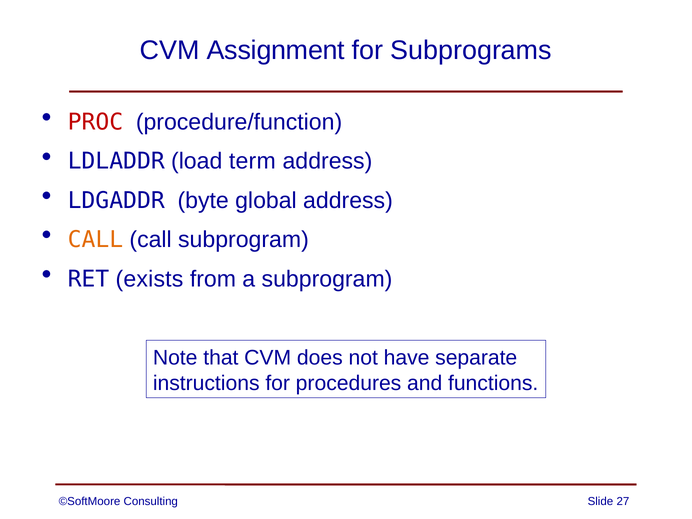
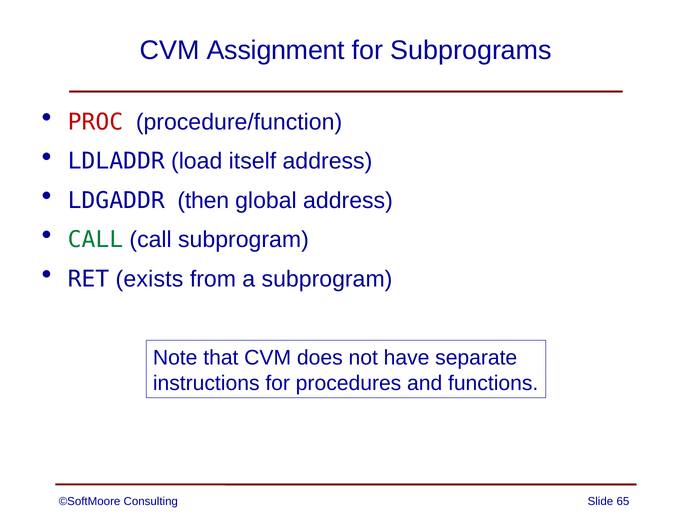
term: term -> itself (252, 161)
byte: byte -> then (203, 201)
CALL colour: orange -> green (95, 240)
27: 27 -> 65 (623, 501)
